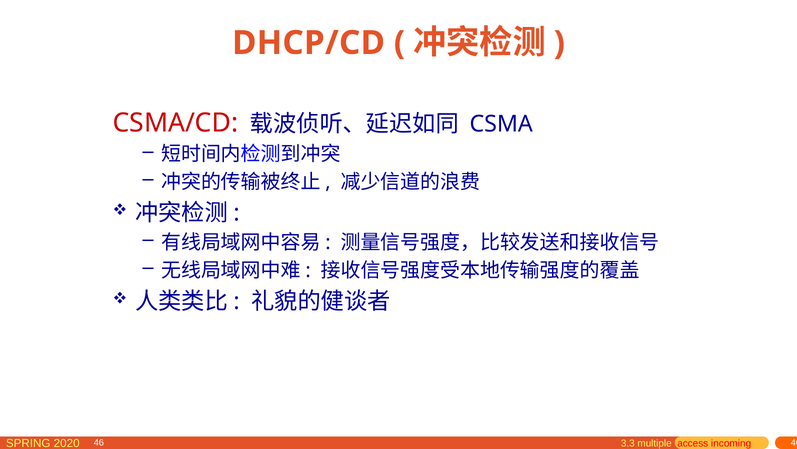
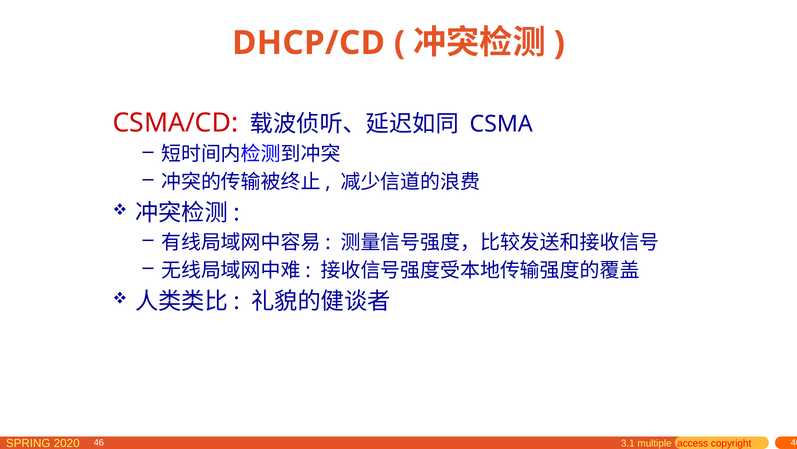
3.3: 3.3 -> 3.1 (628, 443)
incoming: incoming -> copyright (731, 443)
